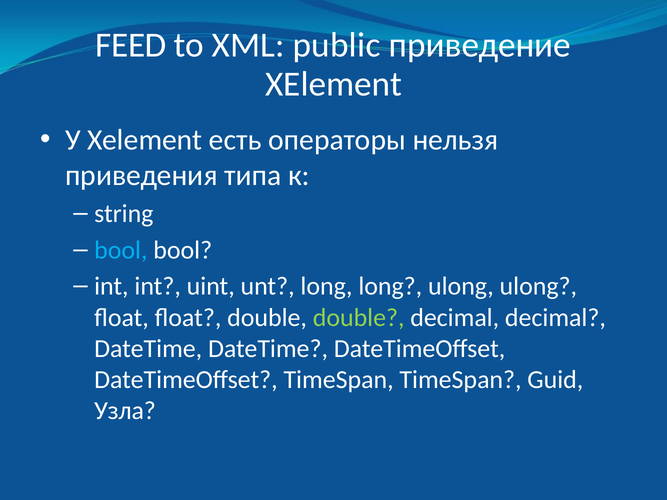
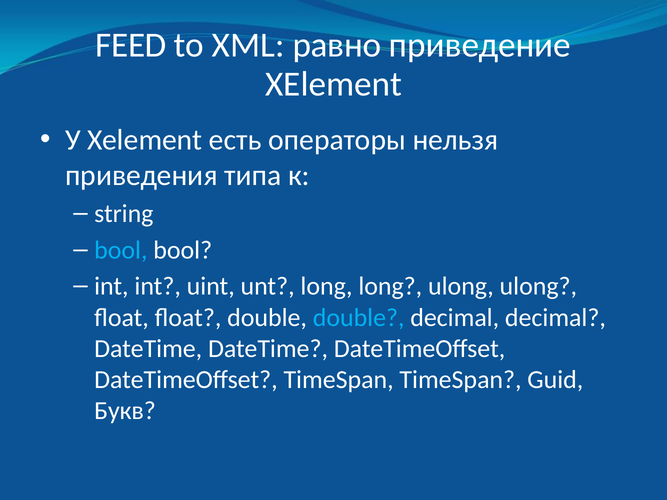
public: public -> равно (337, 45)
double colour: light green -> light blue (359, 318)
Узла: Узла -> Букв (125, 411)
